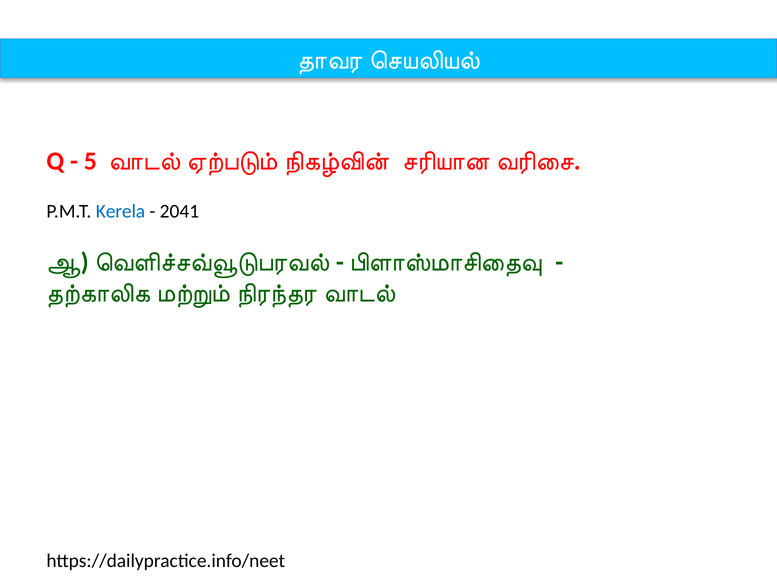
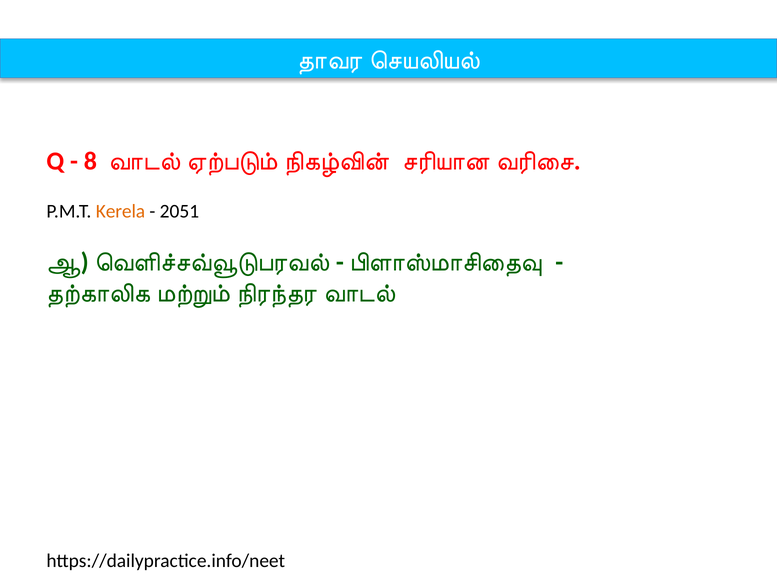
5: 5 -> 8 (90, 161)
Kerela colour: blue -> orange (120, 211)
2041: 2041 -> 2051 (179, 211)
